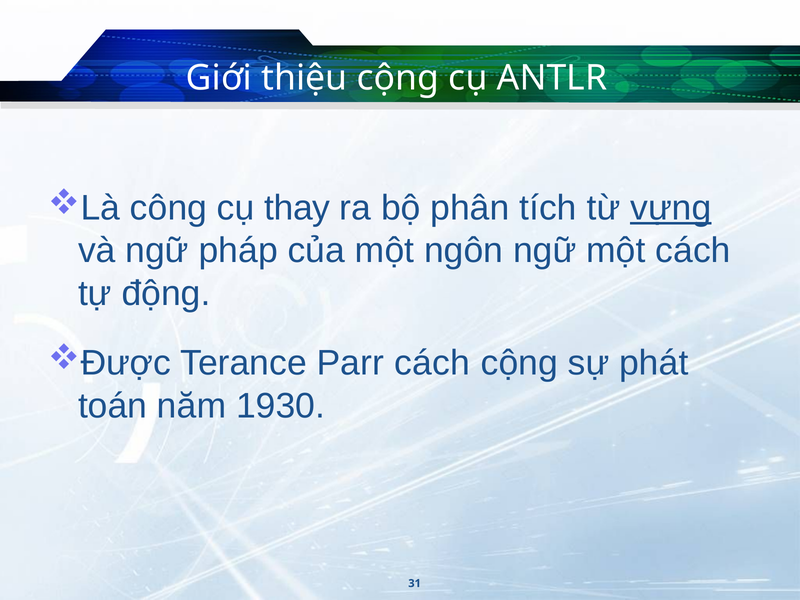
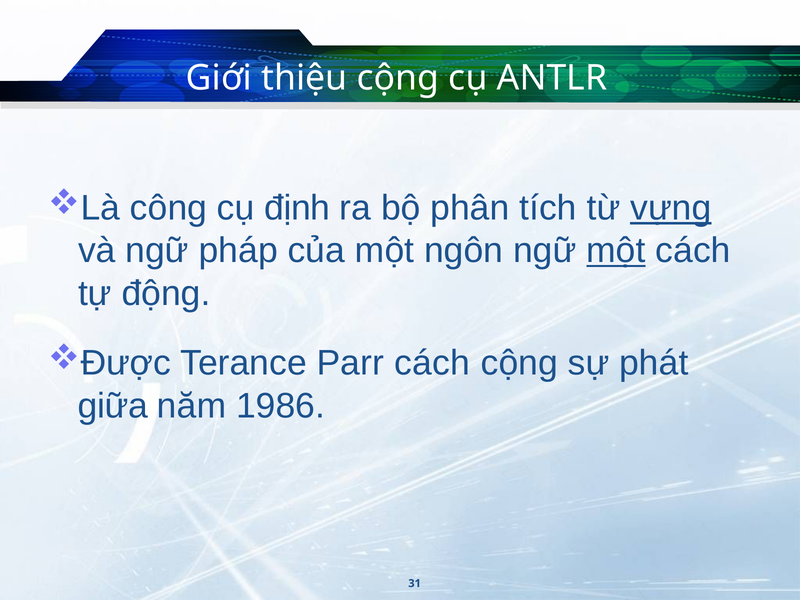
thay: thay -> định (297, 208)
một underline: none -> present (616, 251)
toán: toán -> giữa (113, 406)
1930: 1930 -> 1986 (281, 406)
